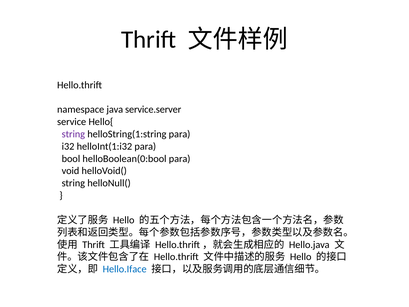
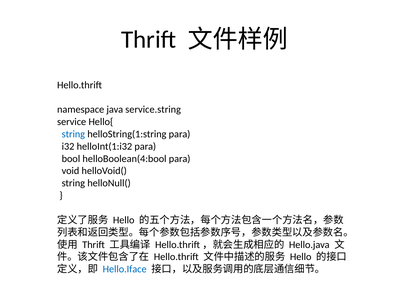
service.server: service.server -> service.string (153, 109)
string colour: purple -> blue (73, 134)
helloBoolean(0:bool: helloBoolean(0:bool -> helloBoolean(4:bool (124, 159)
